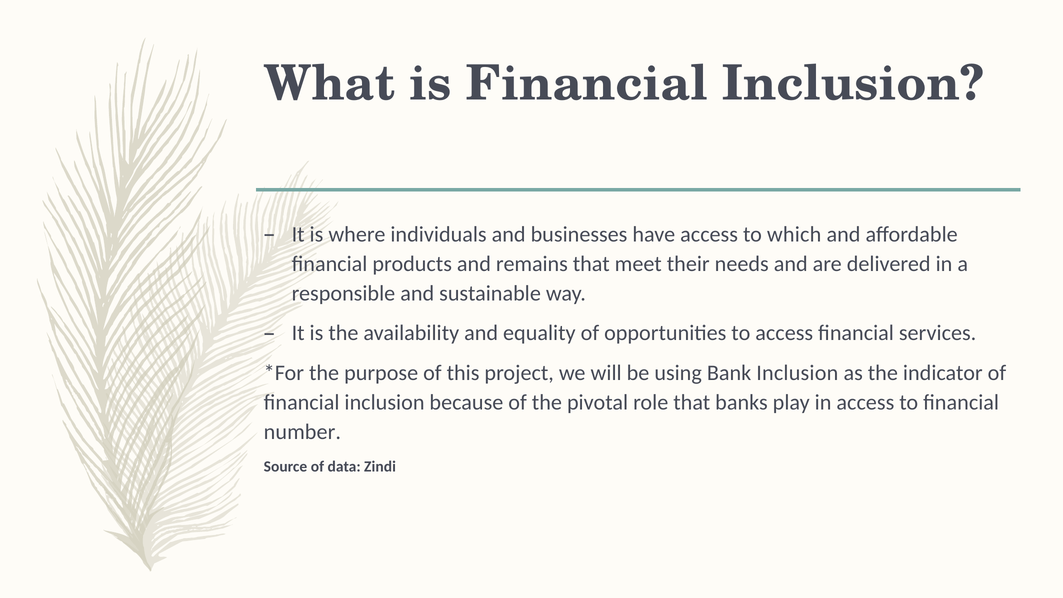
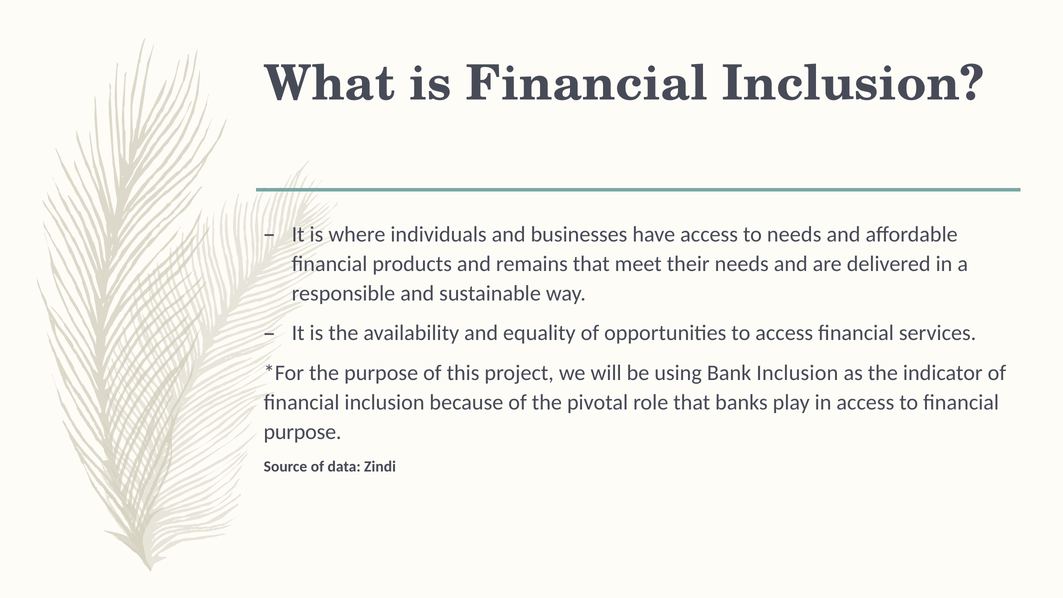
to which: which -> needs (794, 234)
number: number -> purpose (303, 432)
